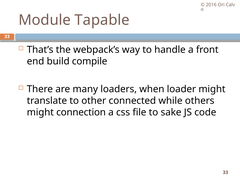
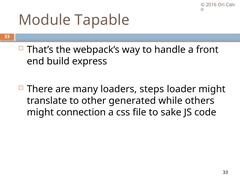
compile: compile -> express (90, 61)
when: when -> steps (152, 89)
connected: connected -> generated (132, 101)
